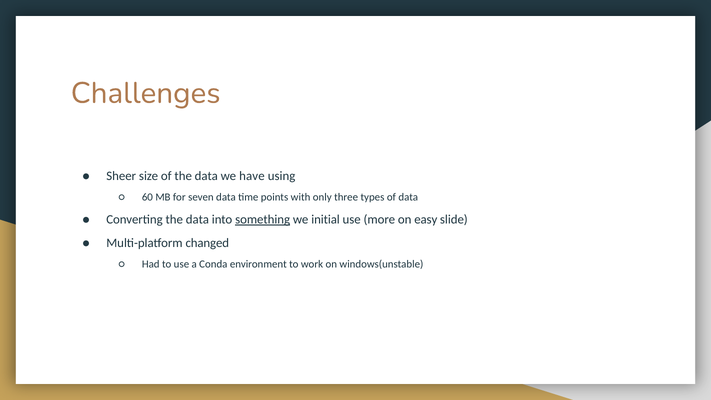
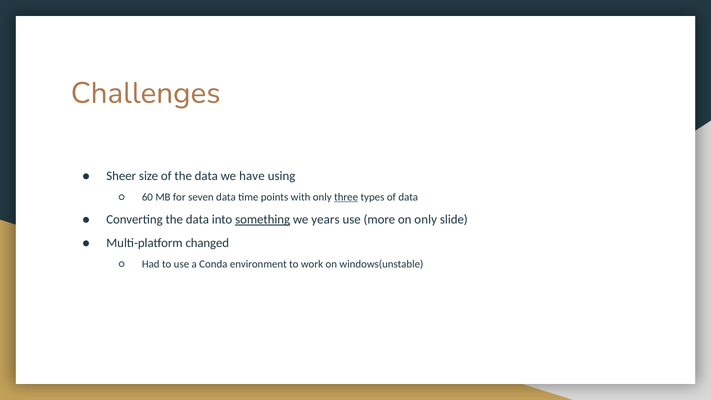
three underline: none -> present (346, 197)
initial: initial -> years (325, 220)
on easy: easy -> only (426, 220)
